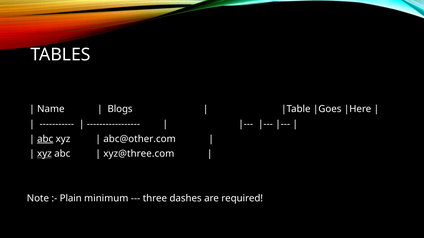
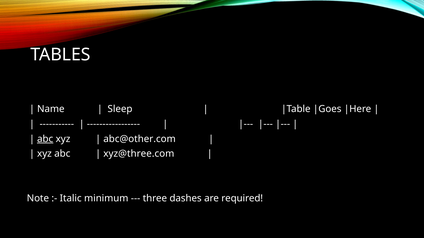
Blogs: Blogs -> Sleep (120, 109)
xyz underline: present -> none (44, 154)
Plain: Plain -> Italic (71, 199)
